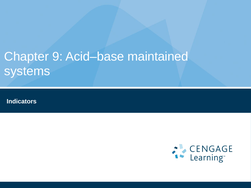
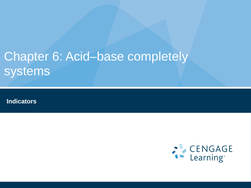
9: 9 -> 6 (57, 57)
maintained: maintained -> completely (158, 57)
